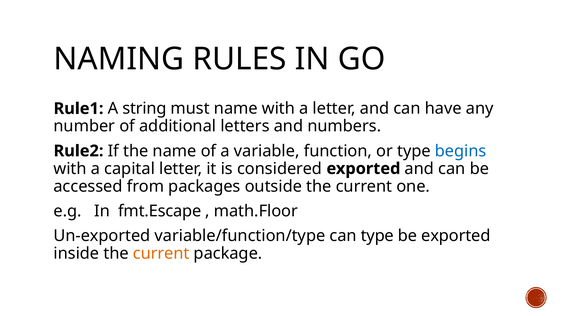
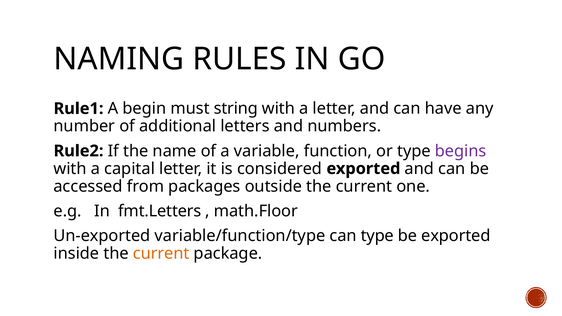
string: string -> begin (144, 109)
must name: name -> string (236, 109)
begins colour: blue -> purple (461, 151)
fmt.Escape: fmt.Escape -> fmt.Letters (160, 211)
